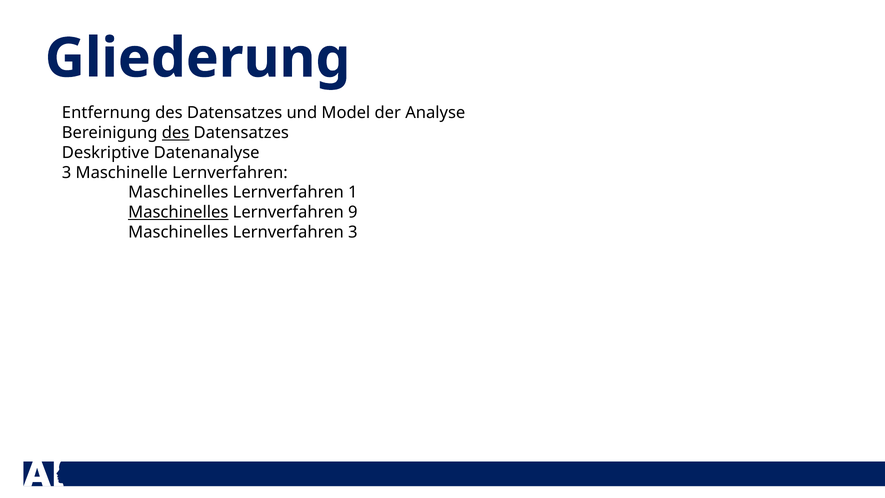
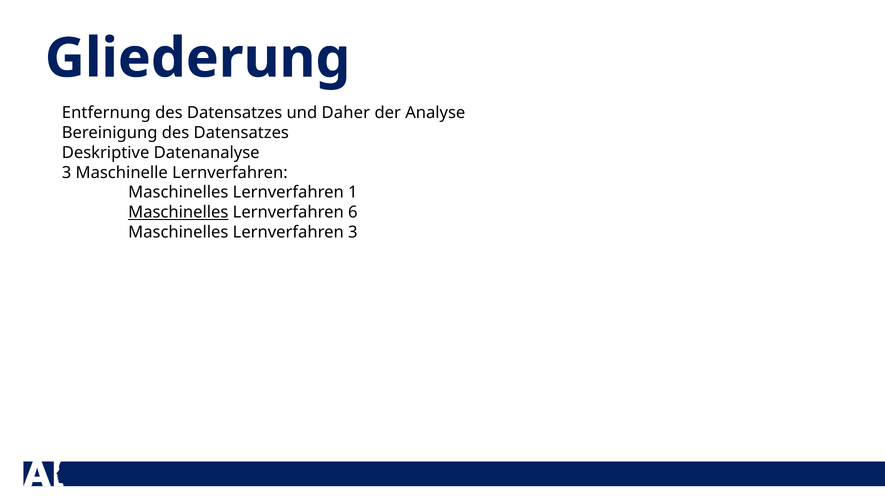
Model: Model -> Daher (346, 113)
des underline: present -> none (176, 133)
9: 9 -> 6 (353, 212)
